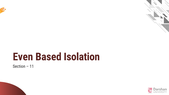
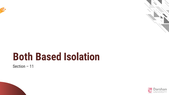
Even: Even -> Both (23, 57)
